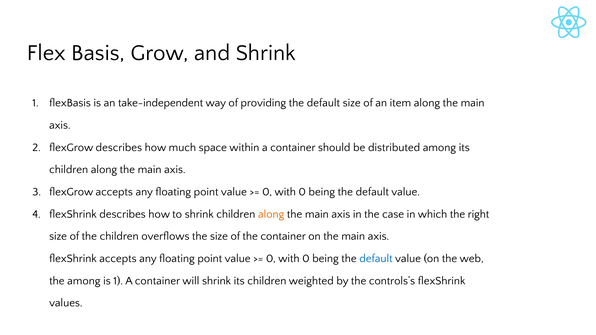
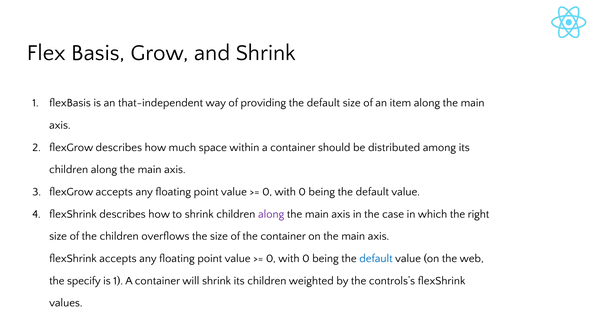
take-independent: take-independent -> that-independent (161, 103)
along colour: orange -> purple (271, 214)
the among: among -> specify (84, 281)
